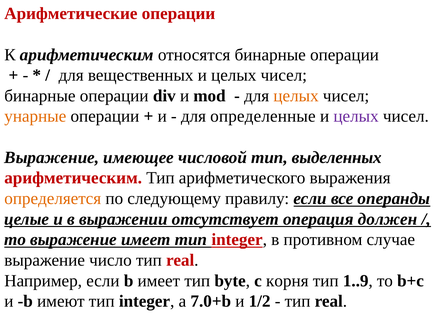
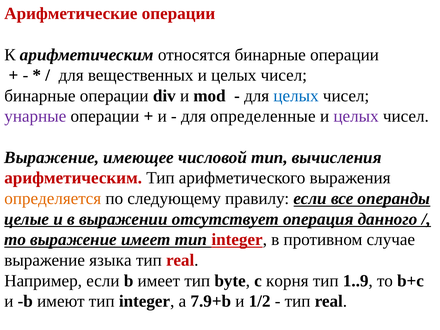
целых colour: orange -> blue (296, 96)
унарные colour: orange -> purple (35, 116)
выделенных: выделенных -> вычисления (337, 157)
должен: должен -> данного (388, 219)
число: число -> языка (110, 260)
7.0+b: 7.0+b -> 7.9+b (211, 301)
